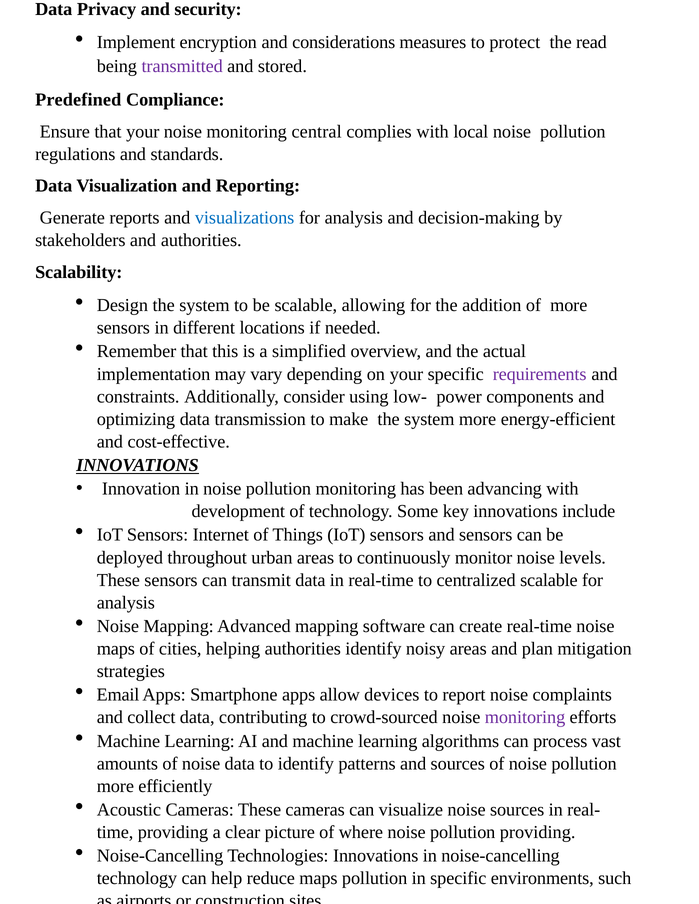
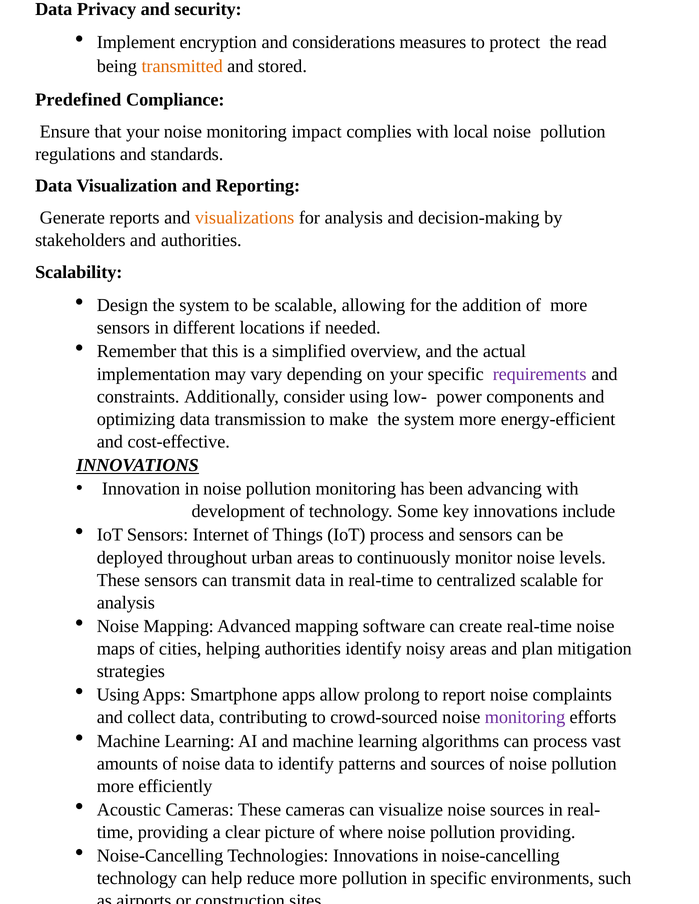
transmitted colour: purple -> orange (182, 66)
monitoring central: central -> impact (317, 132)
visualizations colour: blue -> orange (245, 218)
Things IoT sensors: sensors -> process (397, 535)
Email: Email -> Using (118, 695)
devices: devices -> prolong (392, 695)
reduce maps: maps -> more (318, 879)
